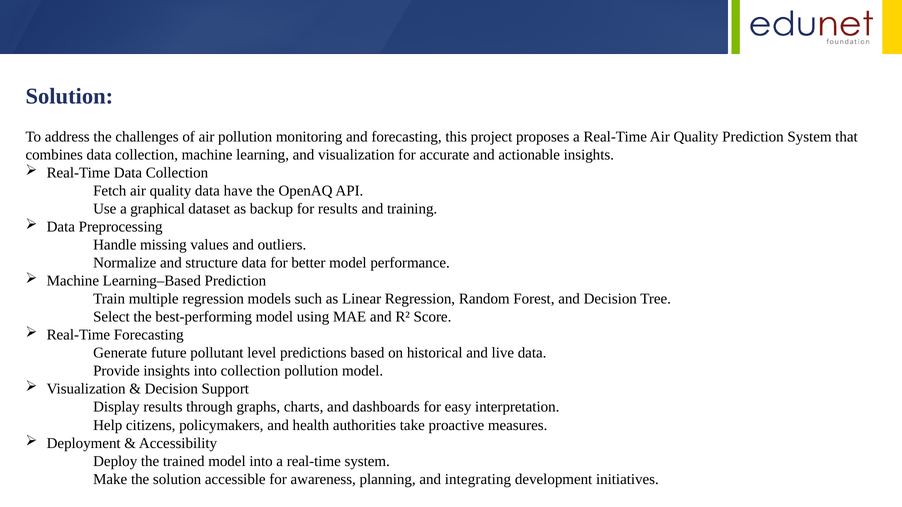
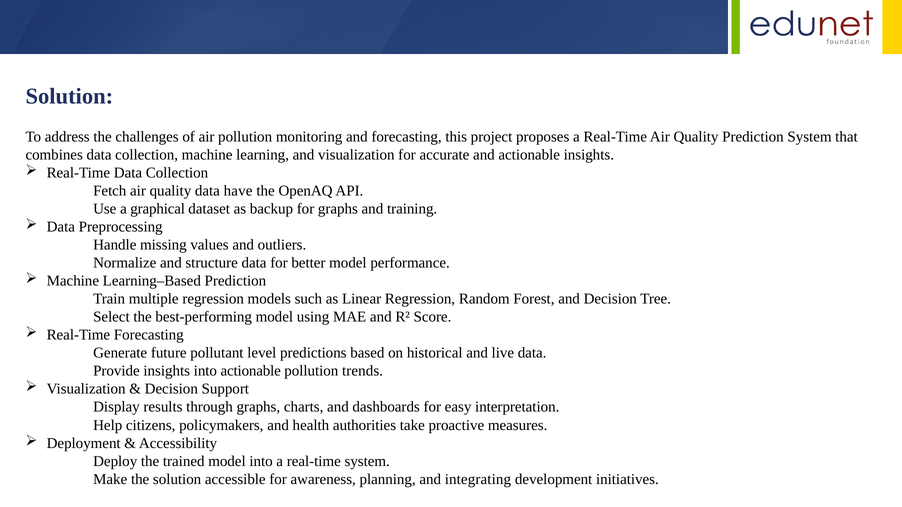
for results: results -> graphs (338, 209)
into collection: collection -> actionable (251, 371)
pollution model: model -> trends (363, 371)
